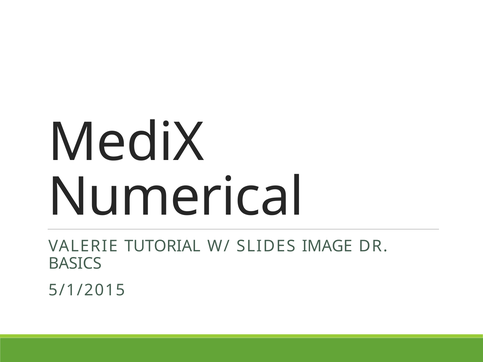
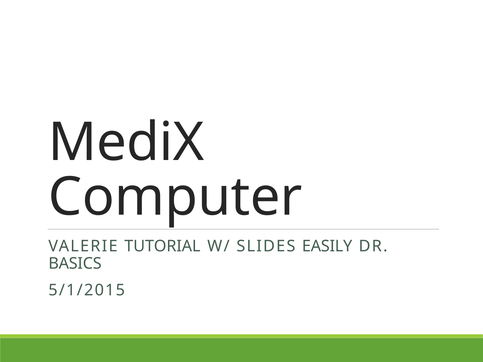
Numerical: Numerical -> Computer (175, 197)
IMAGE: IMAGE -> EASILY (327, 246)
